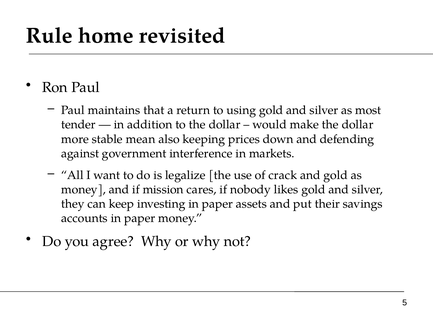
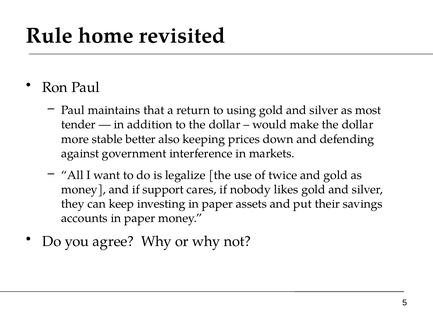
mean: mean -> better (141, 139)
crack: crack -> twice (283, 176)
mission: mission -> support (163, 190)
